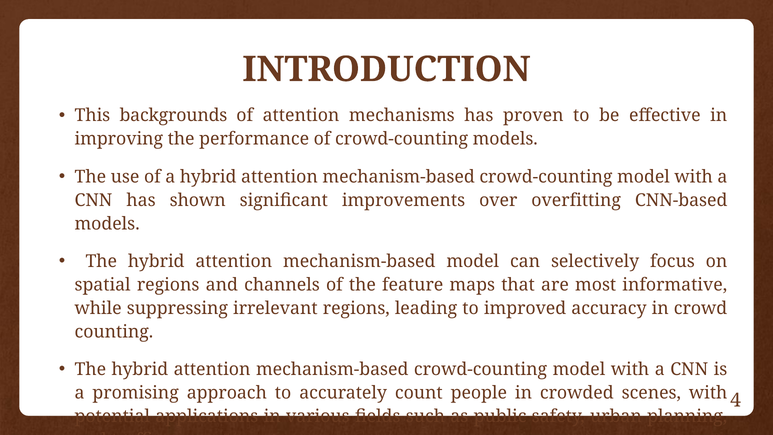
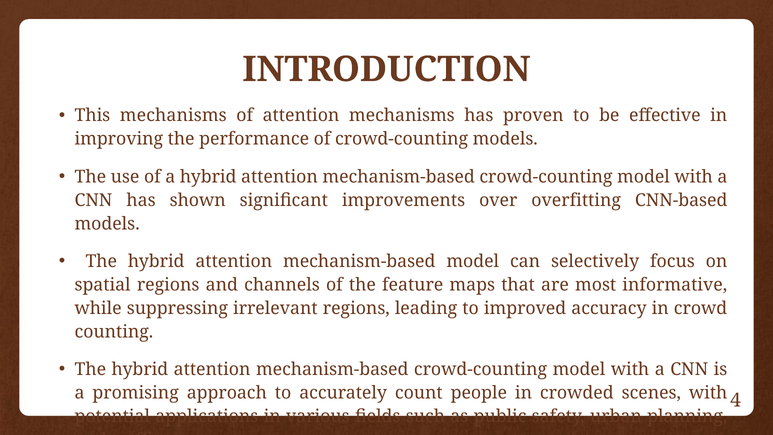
This backgrounds: backgrounds -> mechanisms (173, 116)
